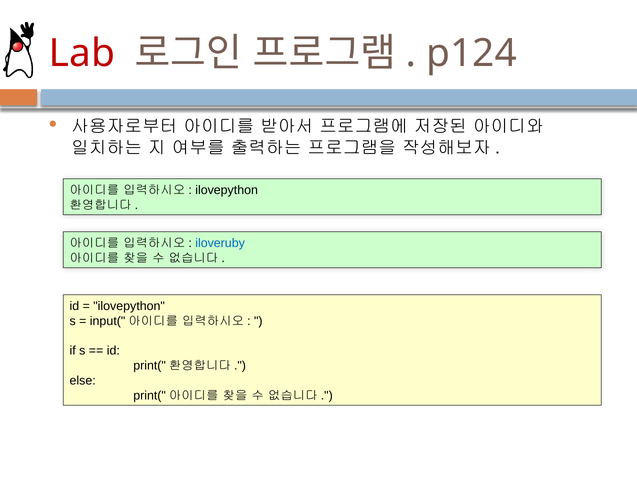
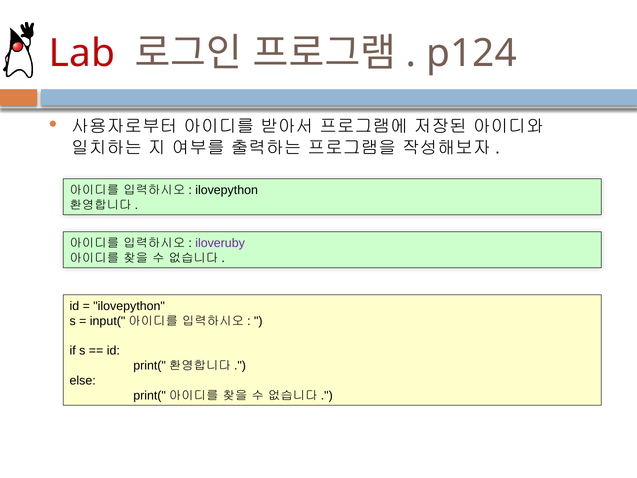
iloveruby colour: blue -> purple (220, 243)
